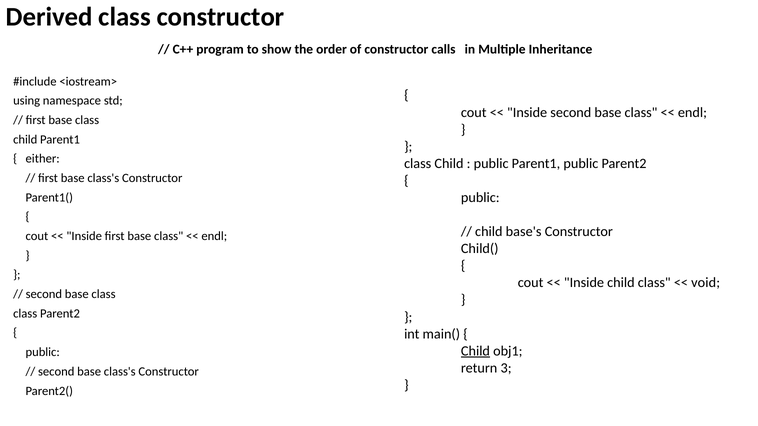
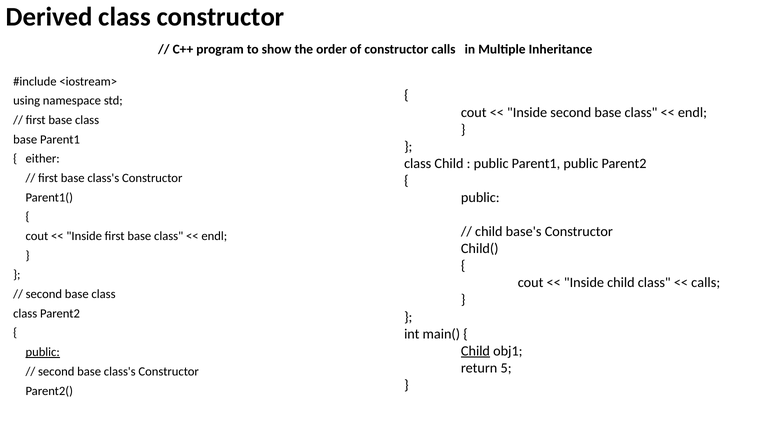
child: child -> base (25, 140)
void: void -> calls (706, 283)
public underline: none -> present (43, 352)
3: 3 -> 5 (506, 368)
